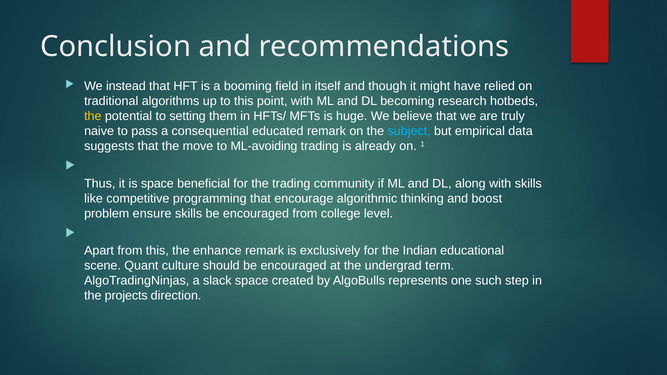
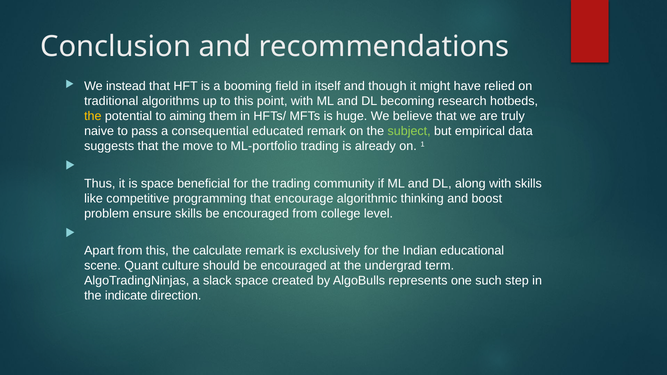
setting: setting -> aiming (188, 116)
subject colour: light blue -> light green (409, 131)
ML-avoiding: ML-avoiding -> ML-portfolio (264, 146)
enhance: enhance -> calculate (217, 251)
projects: projects -> indicate (126, 296)
